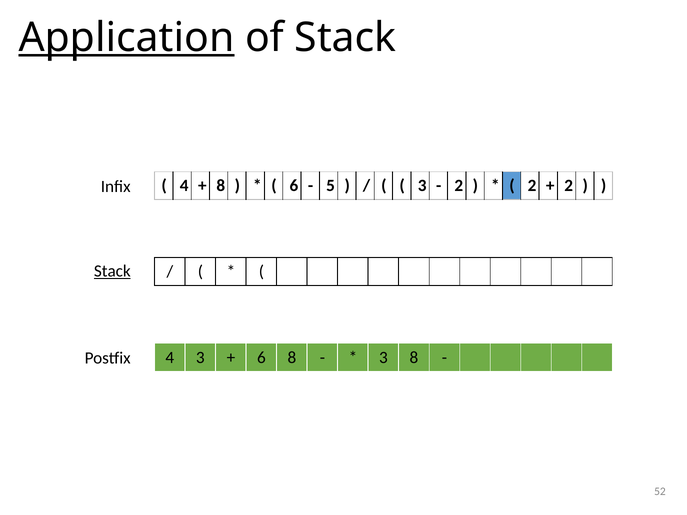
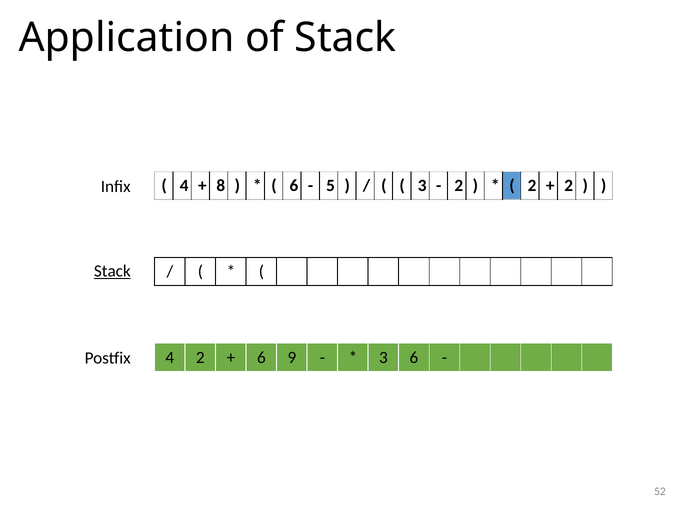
Application underline: present -> none (126, 37)
4 3: 3 -> 2 (200, 358)
6 8: 8 -> 9 (292, 358)
3 8: 8 -> 6 (414, 358)
